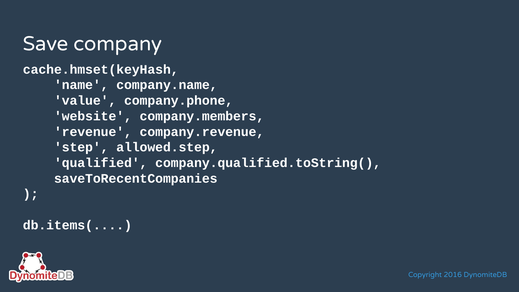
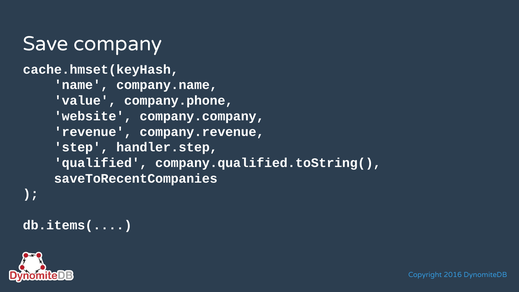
company.members: company.members -> company.company (202, 116)
allowed.step: allowed.step -> handler.step (167, 147)
